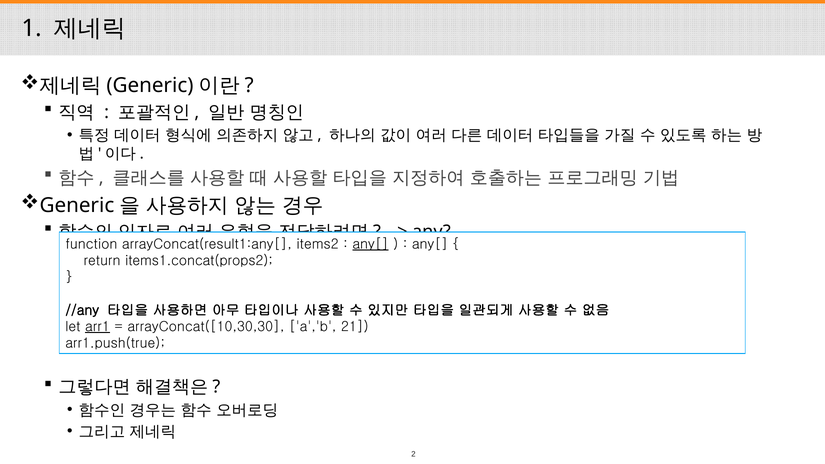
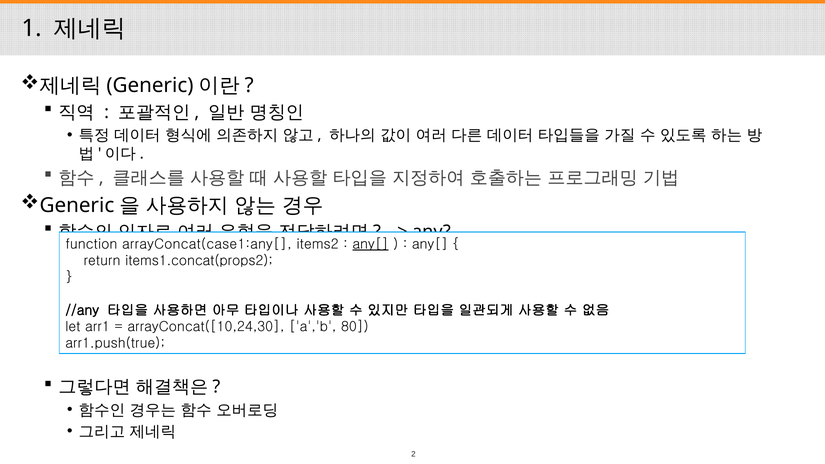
arrayConcat(result1:any[: arrayConcat(result1:any[ -> arrayConcat(case1:any[ (207, 244)
arr1 underline: present -> none (97, 327)
arrayConcat([10,30,30: arrayConcat([10,30,30 -> arrayConcat([10,24,30 (206, 327)
21: 21 -> 80 (355, 327)
